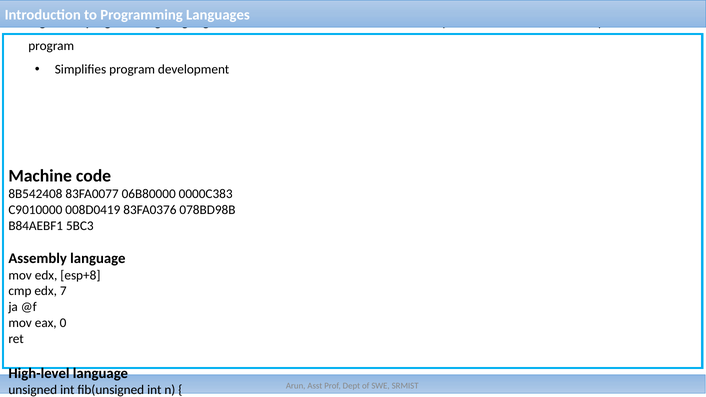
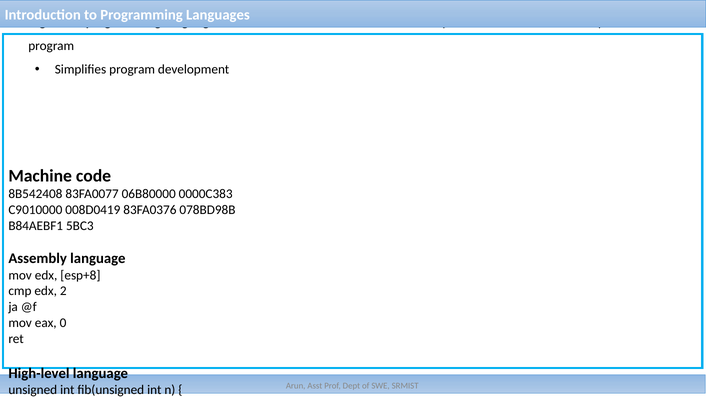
edx 7: 7 -> 2 (63, 291)
